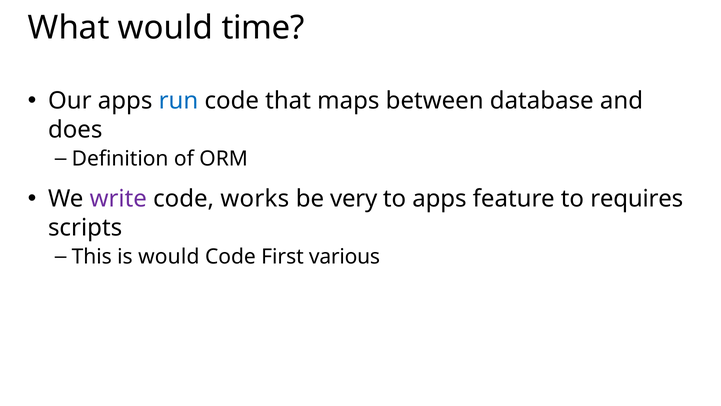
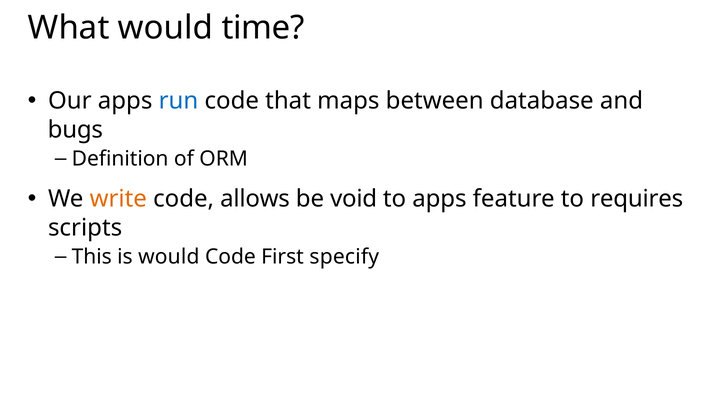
does: does -> bugs (75, 130)
write colour: purple -> orange (118, 199)
works: works -> allows (255, 199)
very: very -> void (354, 199)
various: various -> specify (344, 257)
